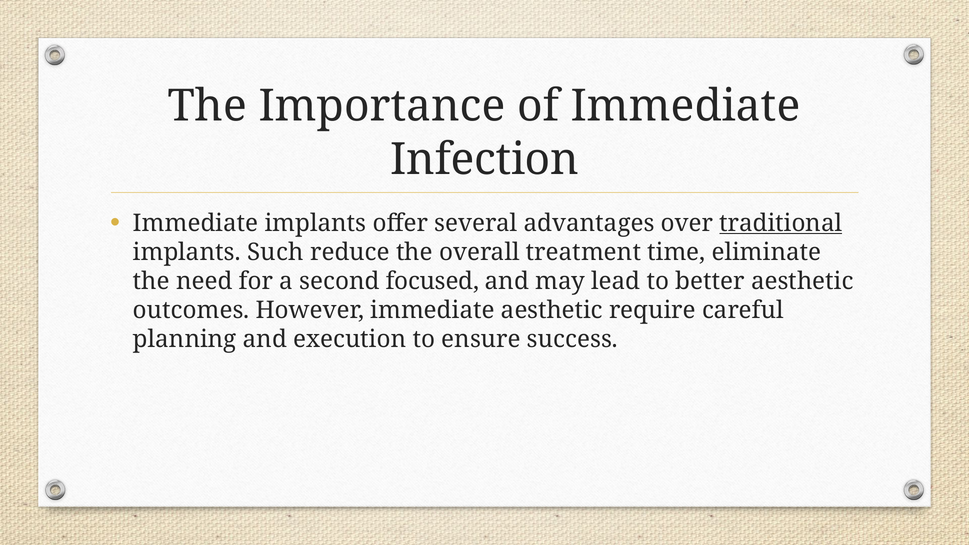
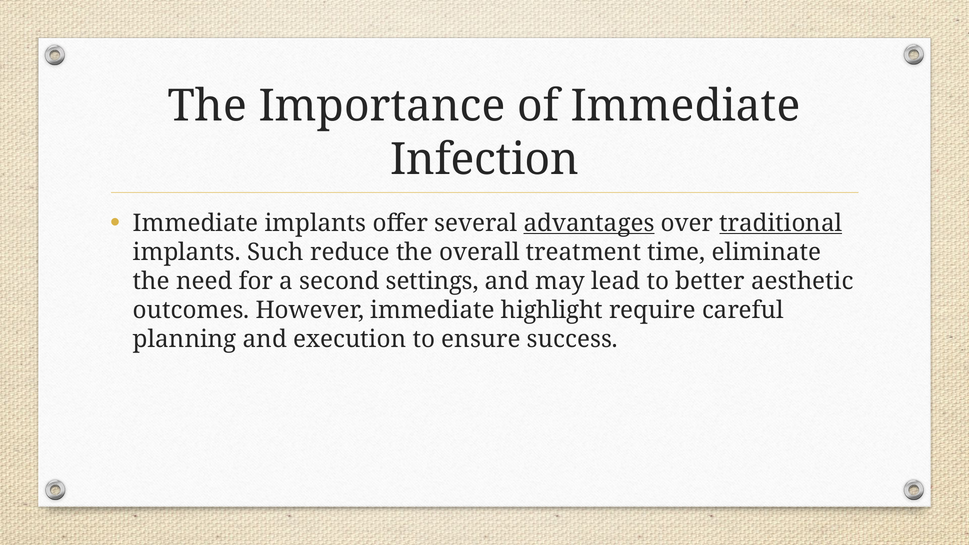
advantages underline: none -> present (589, 223)
focused: focused -> settings (432, 281)
immediate aesthetic: aesthetic -> highlight (552, 310)
